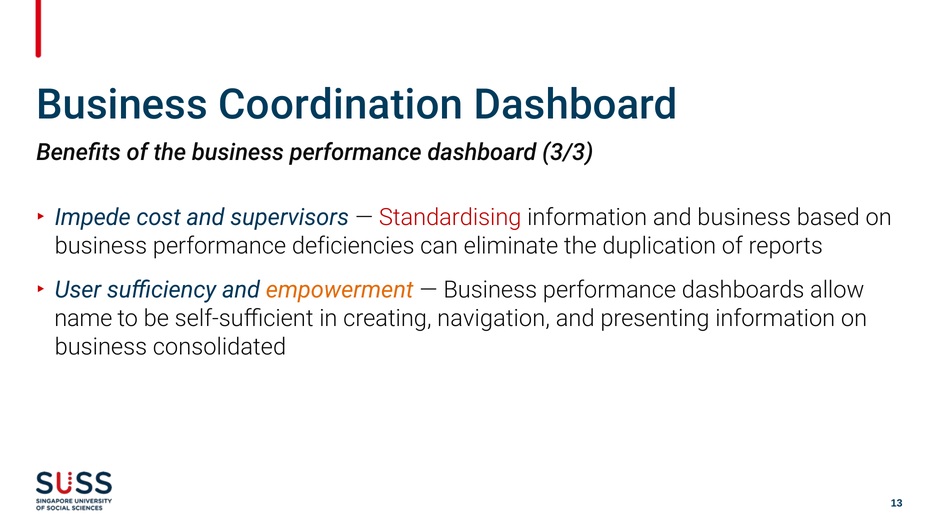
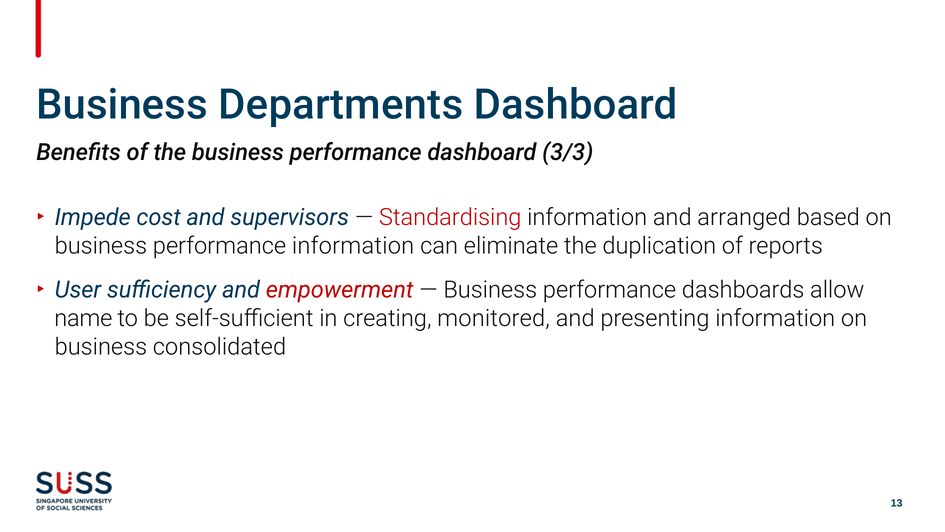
Coordination: Coordination -> Departments (341, 105)
and business: business -> arranged (744, 217)
performance deficiencies: deficiencies -> information (353, 246)
empowerment colour: orange -> red (340, 290)
navigation: navigation -> monitored (494, 318)
